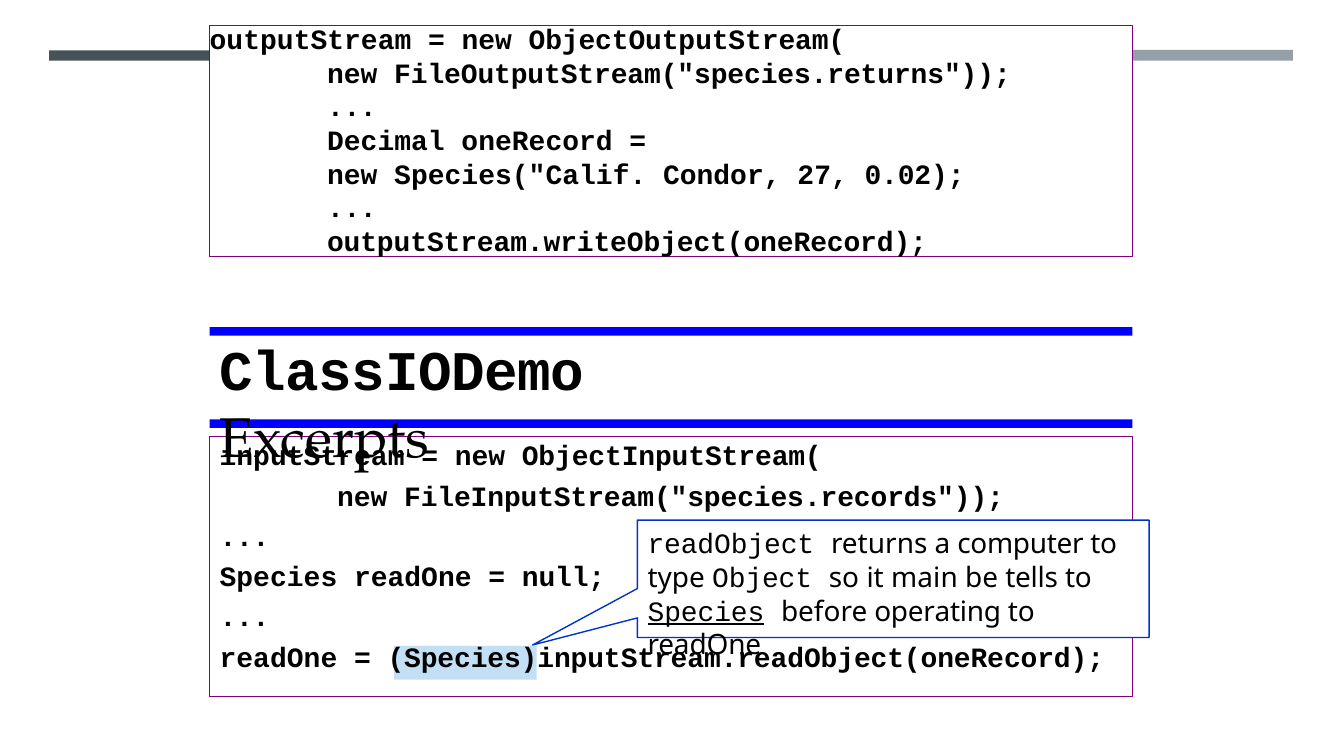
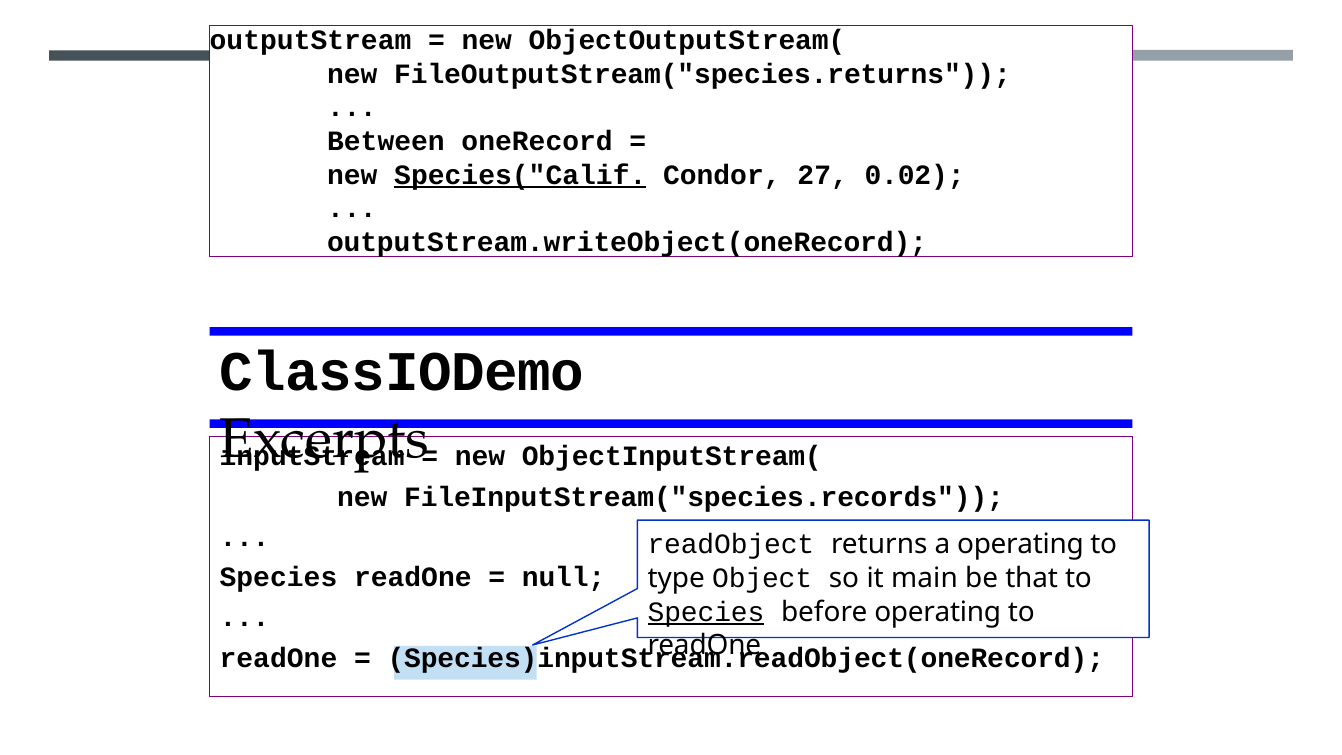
Decimal: Decimal -> Between (386, 141)
Species("Calif underline: none -> present (520, 175)
a computer: computer -> operating (1020, 545)
tells: tells -> that (1032, 578)
